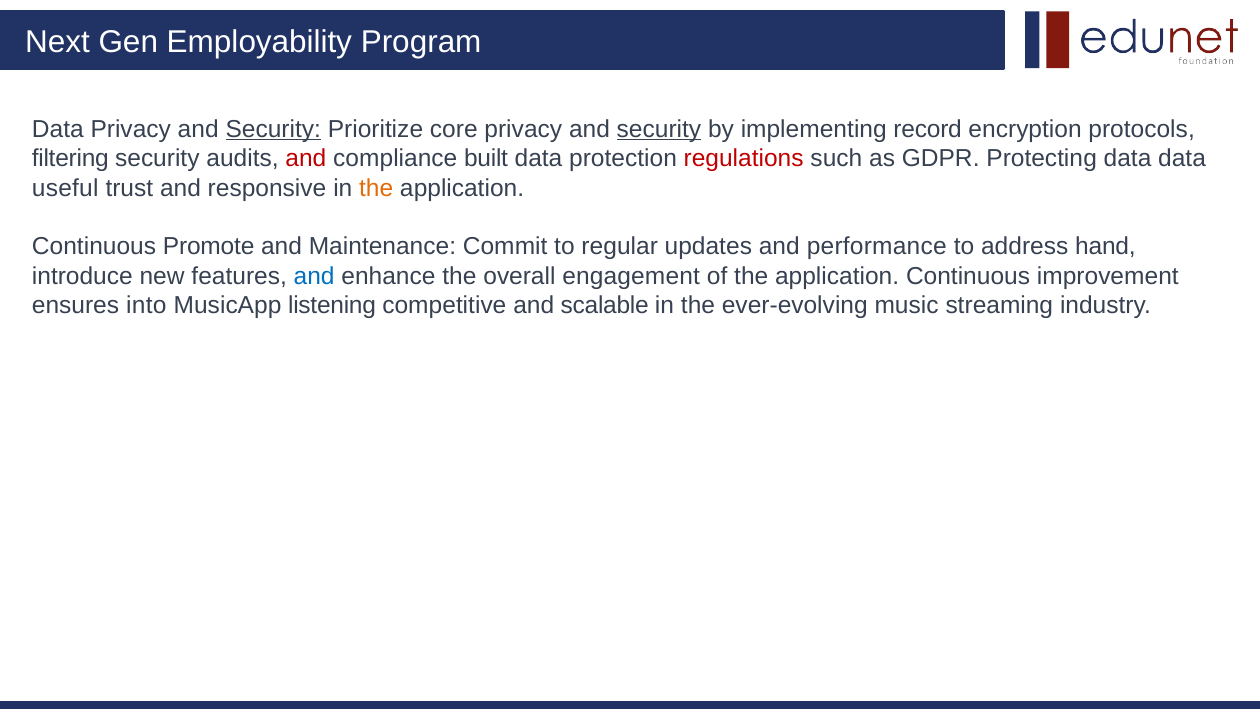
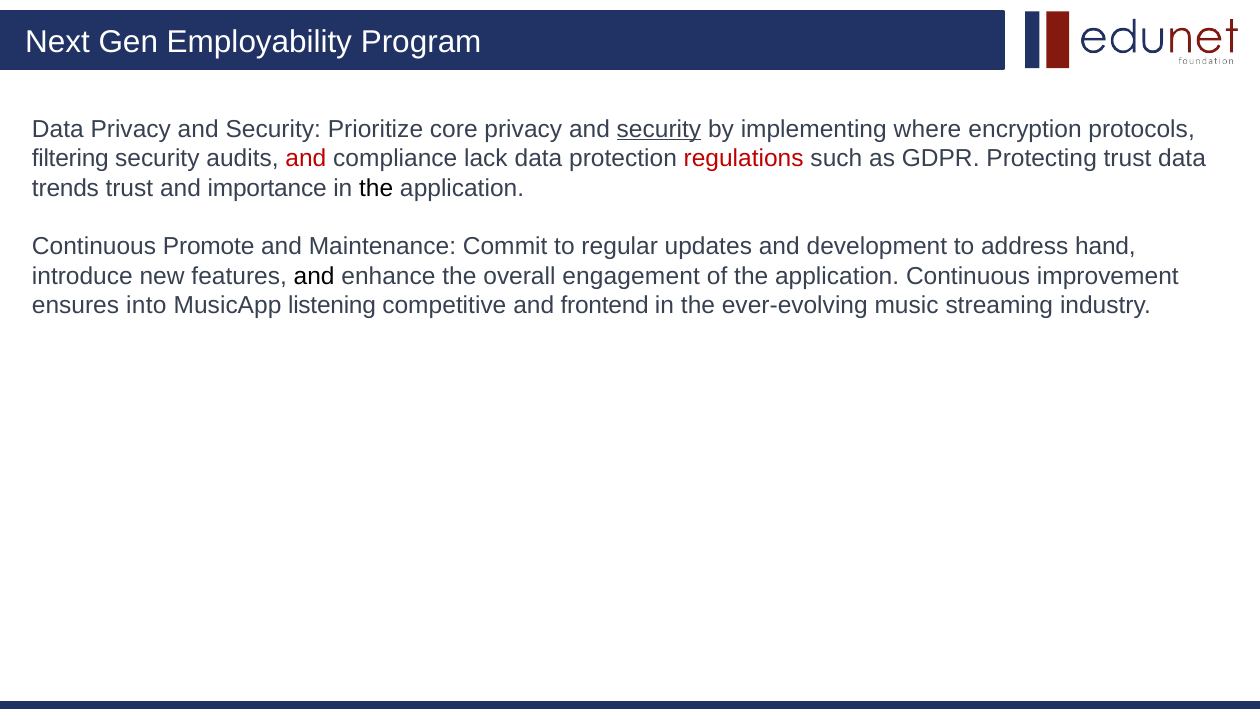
Security underline: present -> none (273, 129)
record: record -> where (927, 129)
built: built -> lack (486, 158)
Protecting data: data -> trust (1128, 158)
useful: useful -> trends (65, 188)
responsive: responsive -> importance (267, 188)
the colour: orange -> black (376, 188)
performance: performance -> development (877, 247)
and colour: blue -> black (314, 276)
scalable: scalable -> frontend (605, 306)
